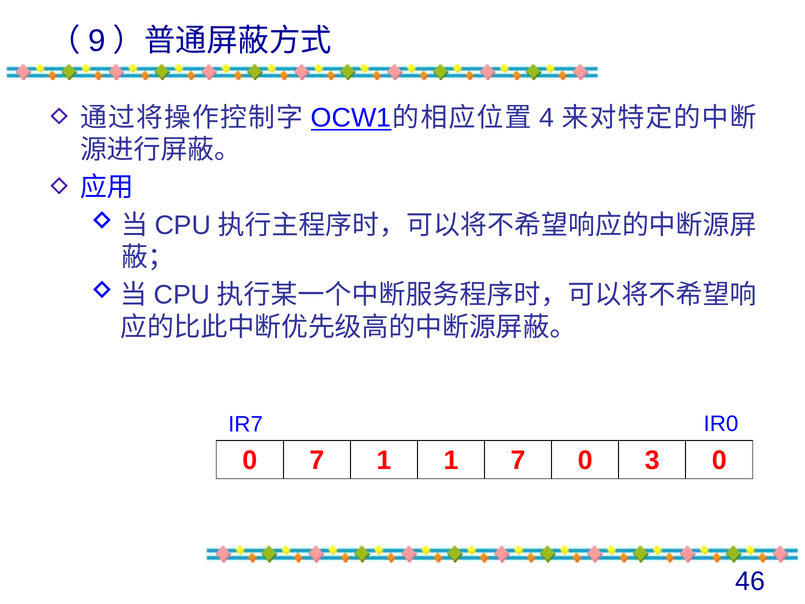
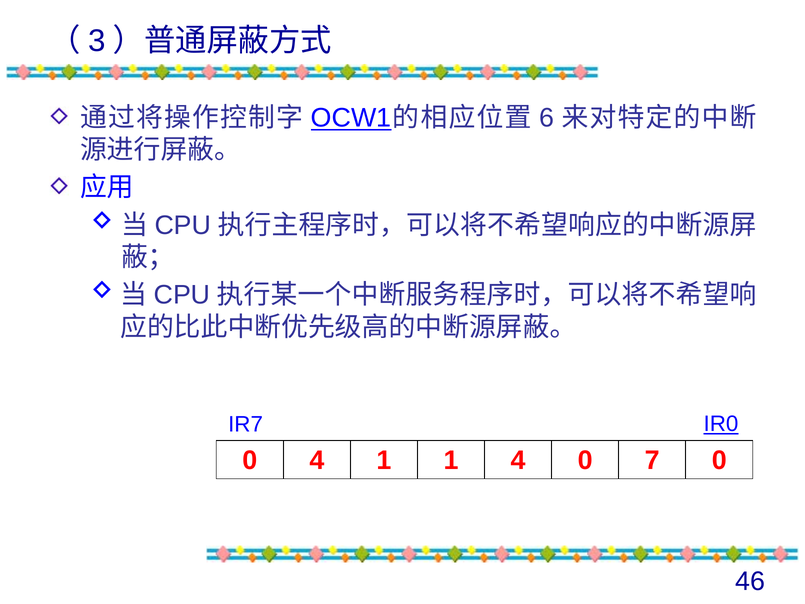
9: 9 -> 3 (97, 41)
4: 4 -> 6 (547, 118)
IR0 underline: none -> present (721, 424)
0 7: 7 -> 4 (317, 460)
1 7: 7 -> 4 (518, 460)
3: 3 -> 7 (652, 460)
